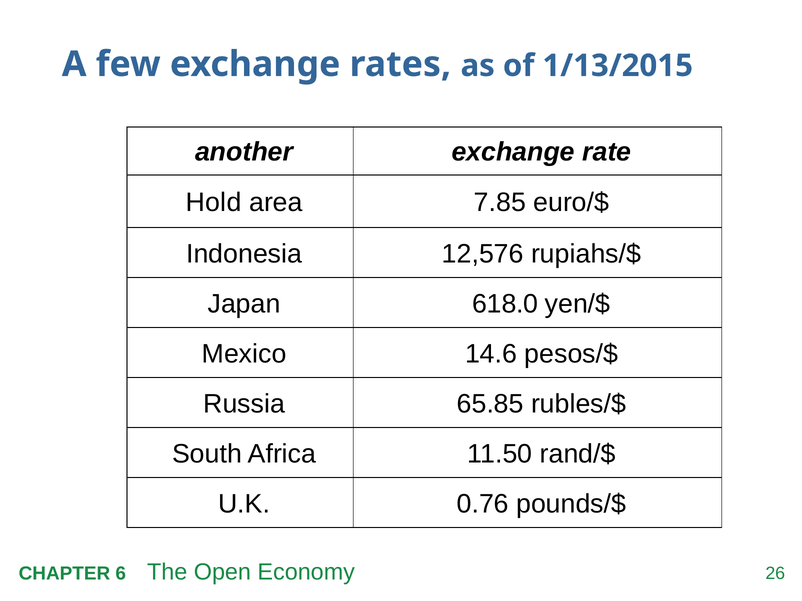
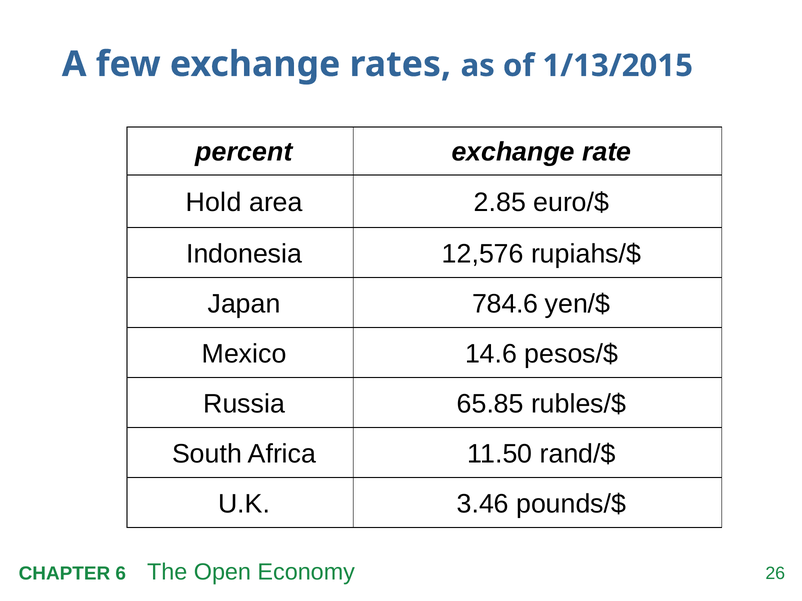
another: another -> percent (244, 152)
7.85: 7.85 -> 2.85 (500, 203)
618.0: 618.0 -> 784.6 (505, 304)
0.76: 0.76 -> 3.46 (483, 504)
